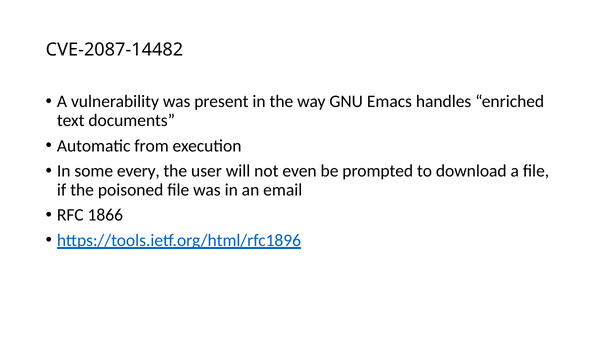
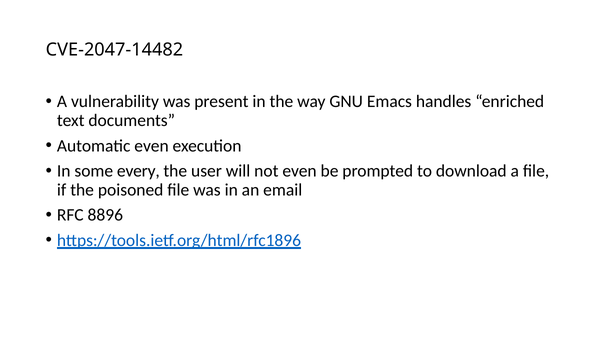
CVE-2087-14482: CVE-2087-14482 -> CVE-2047-14482 (114, 49)
Automatic from: from -> even (152, 146)
1866: 1866 -> 8896 (105, 215)
